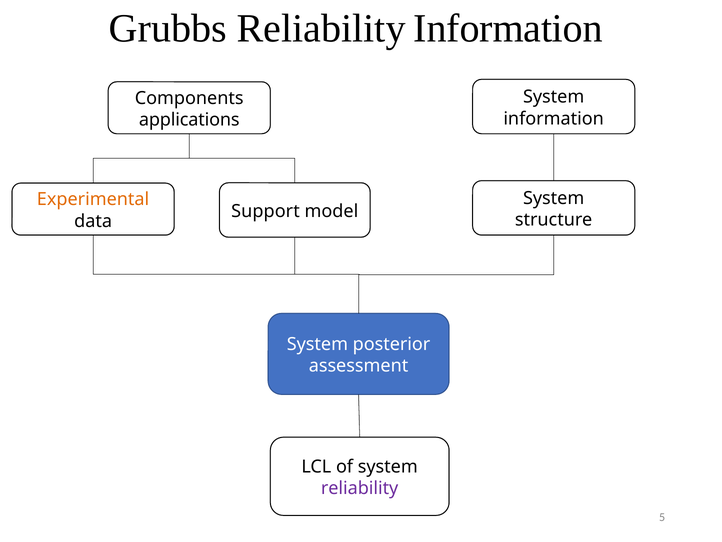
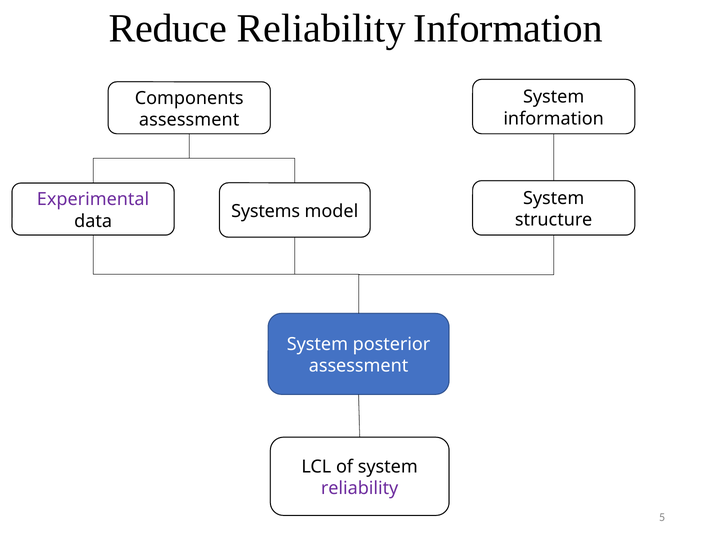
Grubbs: Grubbs -> Reduce (168, 28)
applications: applications -> assessment (189, 120)
Experimental colour: orange -> purple (93, 199)
Support: Support -> Systems (266, 211)
